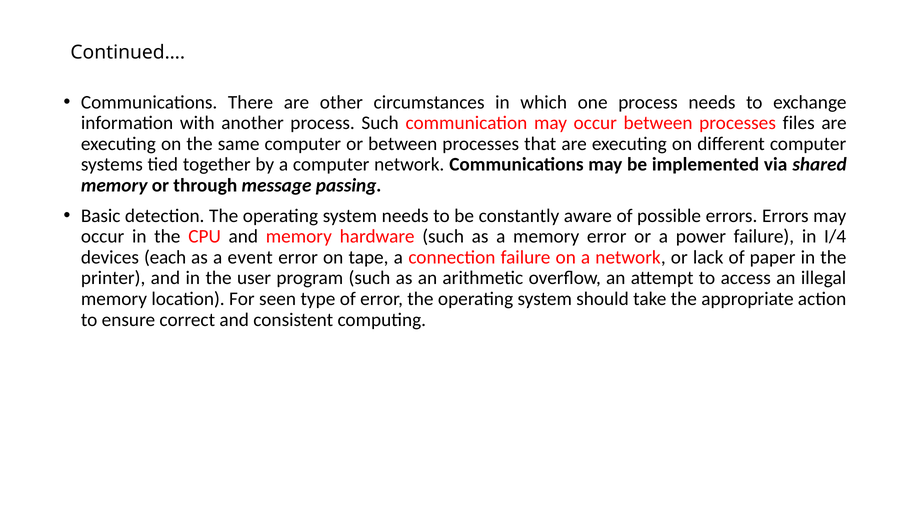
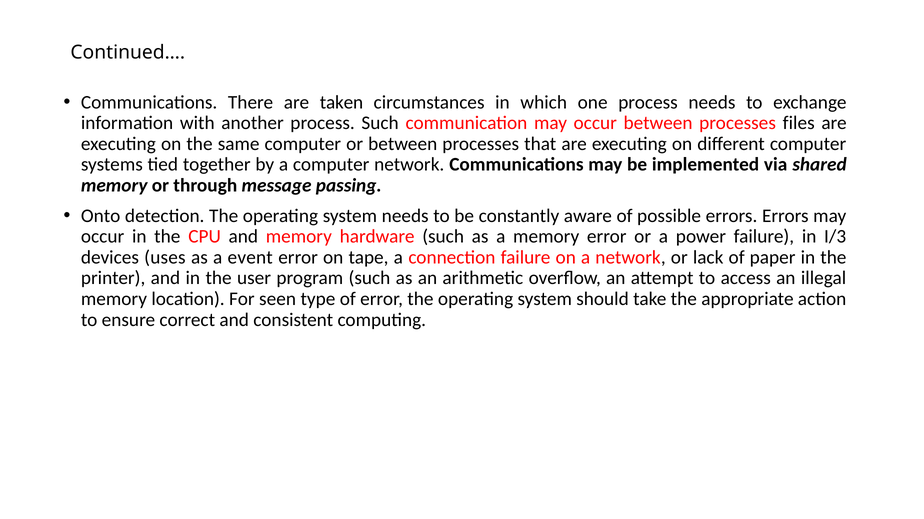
other: other -> taken (342, 102)
Basic: Basic -> Onto (101, 216)
I/4: I/4 -> I/3 (835, 237)
each: each -> uses (165, 258)
